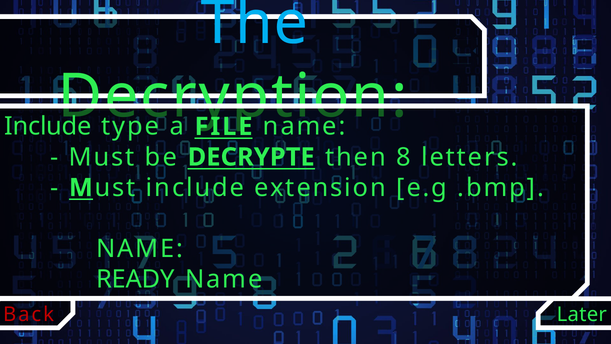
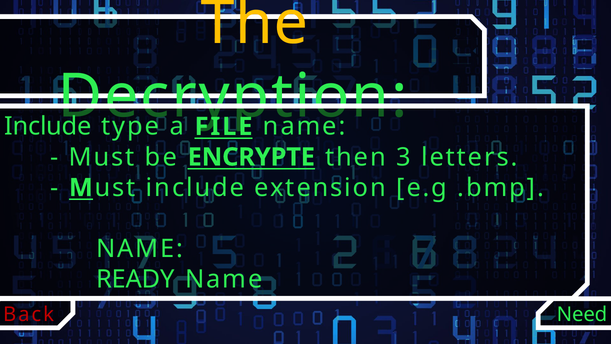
The colour: light blue -> yellow (254, 23)
DECRYPTE: DECRYPTE -> ENCRYPTE (251, 157)
8: 8 -> 3 (404, 157)
Later: Later -> Need (582, 314)
